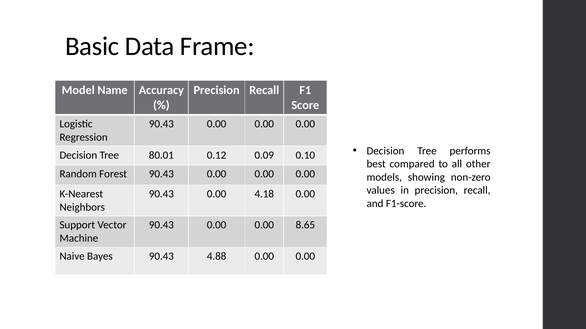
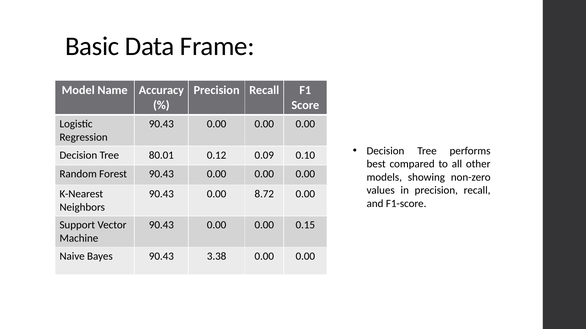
4.18: 4.18 -> 8.72 (264, 194)
8.65: 8.65 -> 0.15 (305, 225)
4.88: 4.88 -> 3.38 (217, 257)
